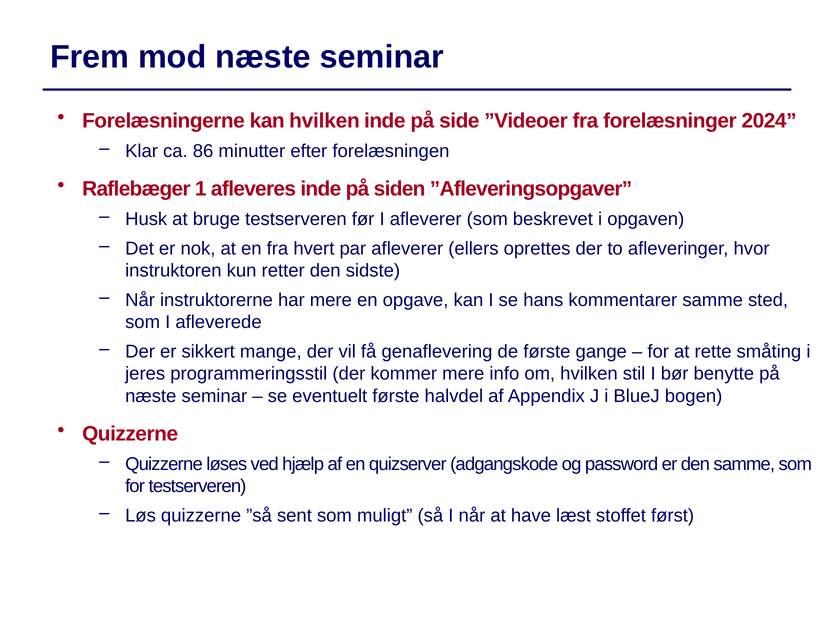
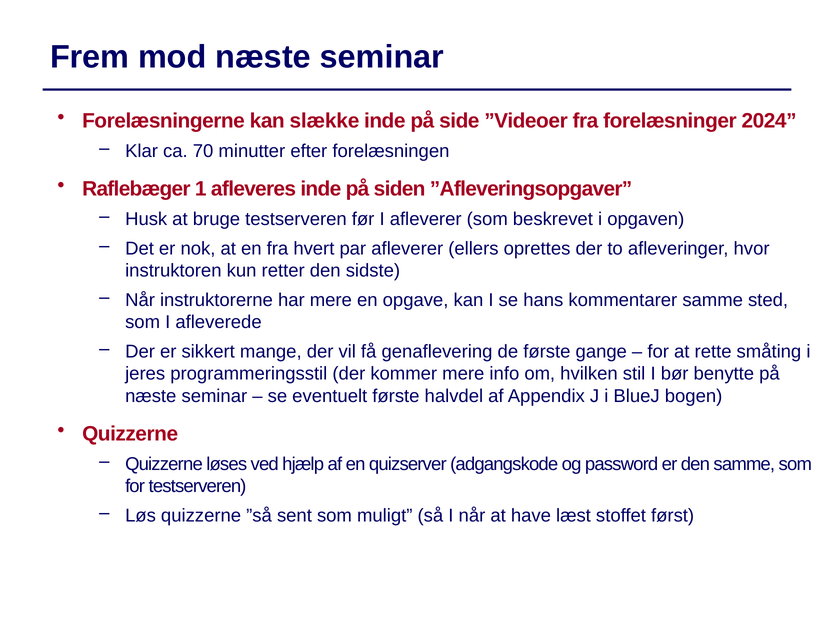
kan hvilken: hvilken -> slække (324, 121)
86: 86 -> 70 (203, 151)
